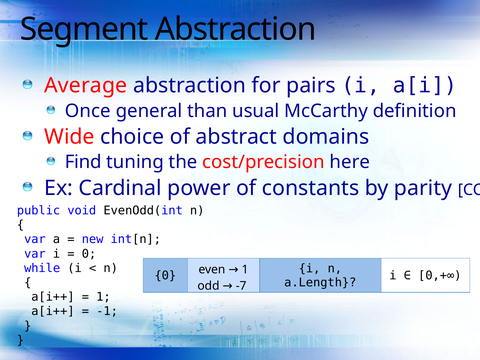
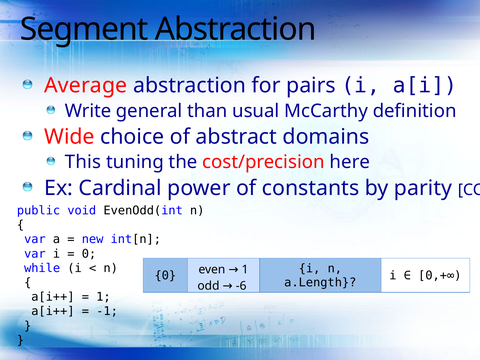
Once: Once -> Write (88, 111)
Find: Find -> This (83, 162)
-7: -7 -> -6 (241, 286)
